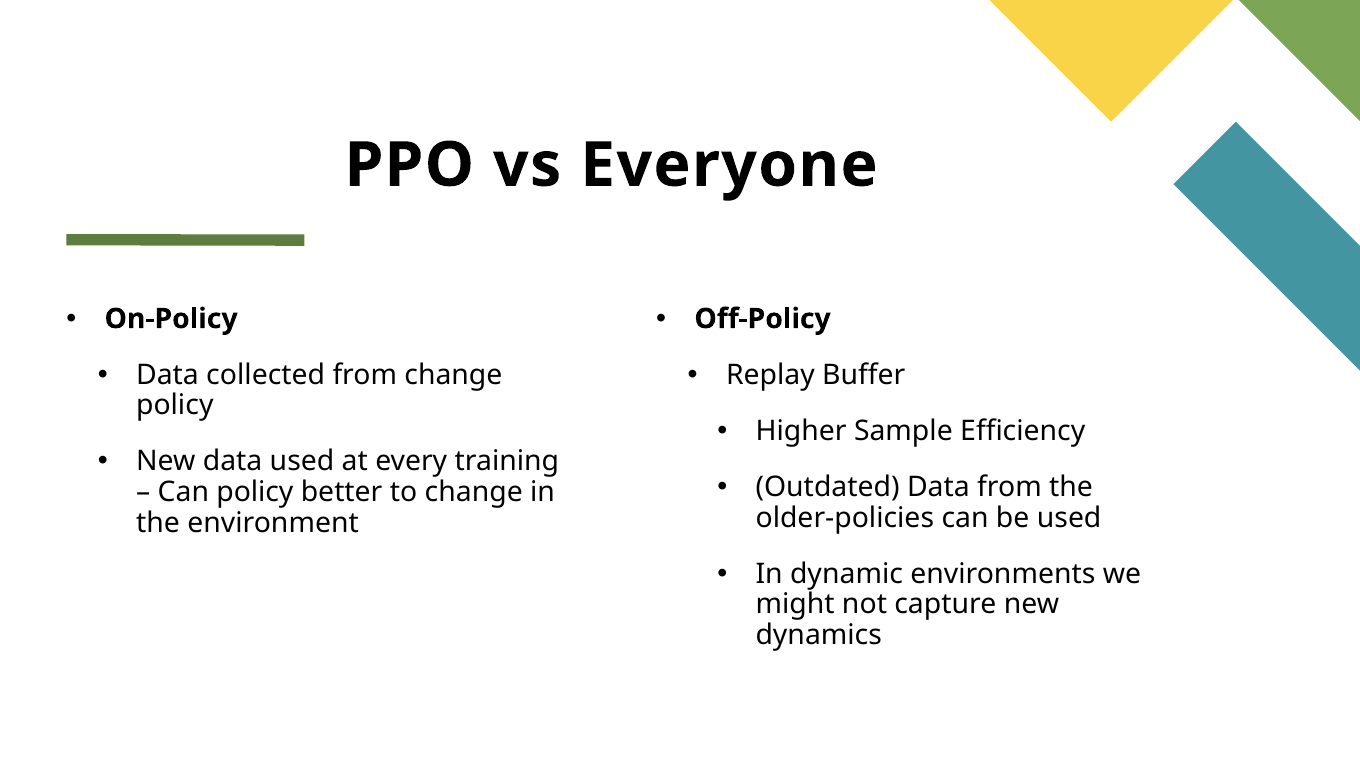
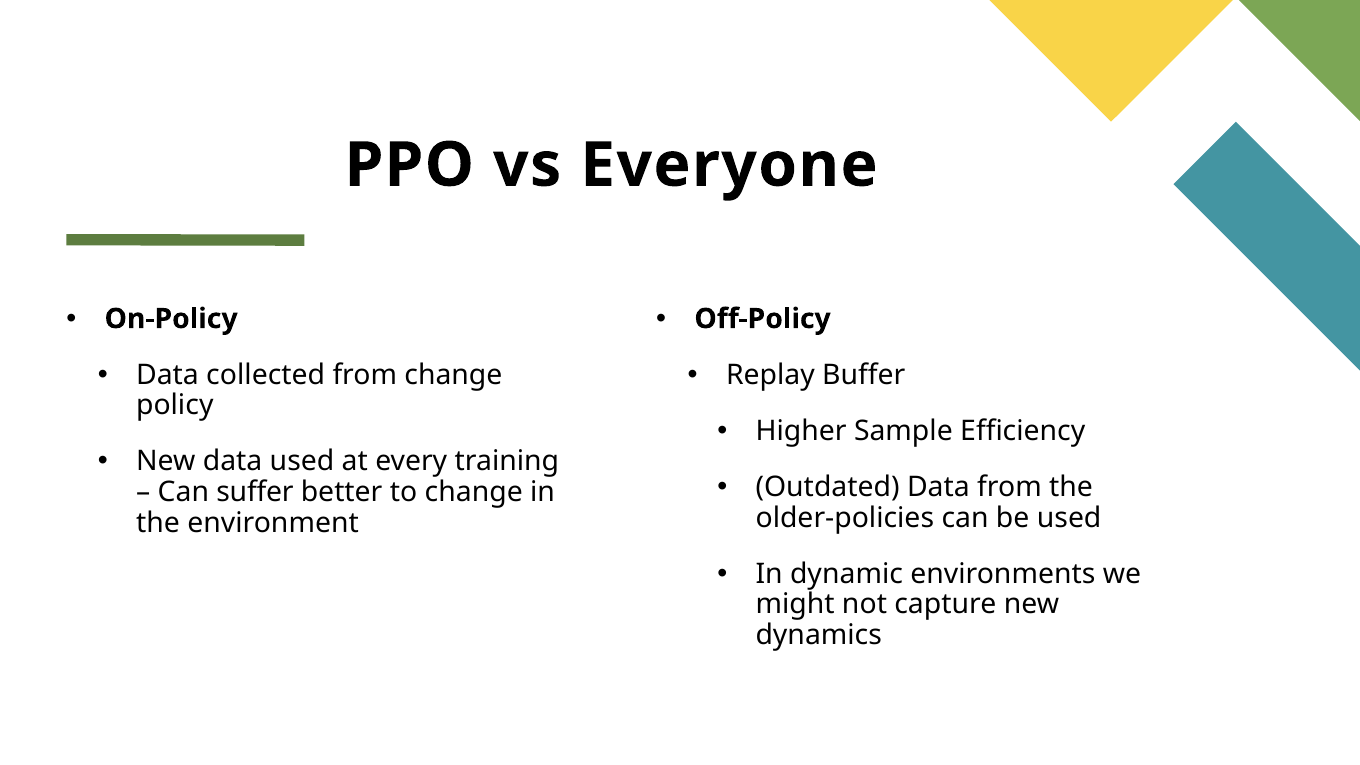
Can policy: policy -> suffer (255, 492)
